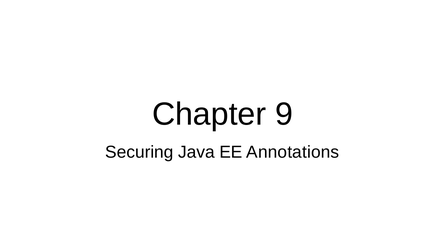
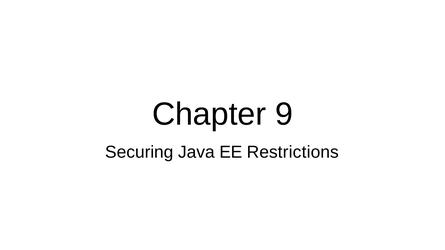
Annotations: Annotations -> Restrictions (293, 152)
